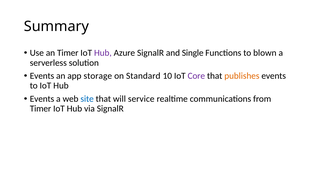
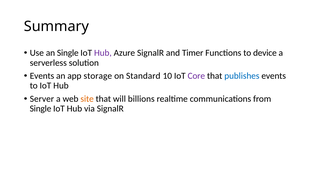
an Timer: Timer -> Single (68, 53)
Single: Single -> Timer (193, 53)
blown: blown -> device (265, 53)
publishes colour: orange -> blue (242, 76)
Events: Events -> Server (42, 99)
site colour: blue -> orange (87, 99)
service: service -> billions (141, 99)
Timer: Timer -> Single (41, 109)
